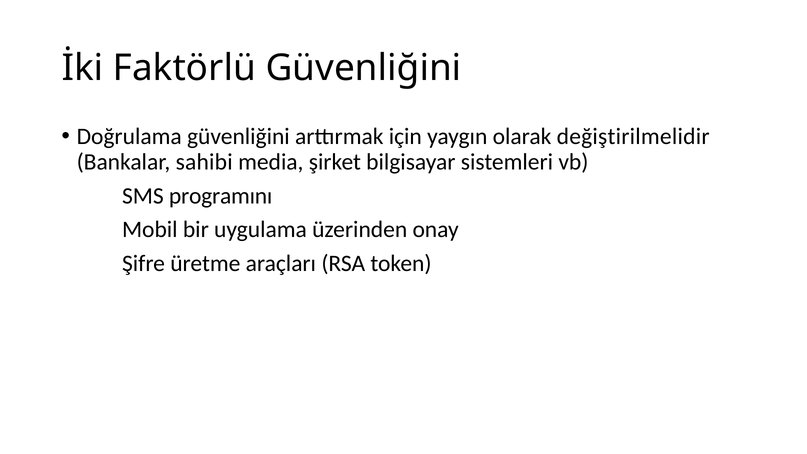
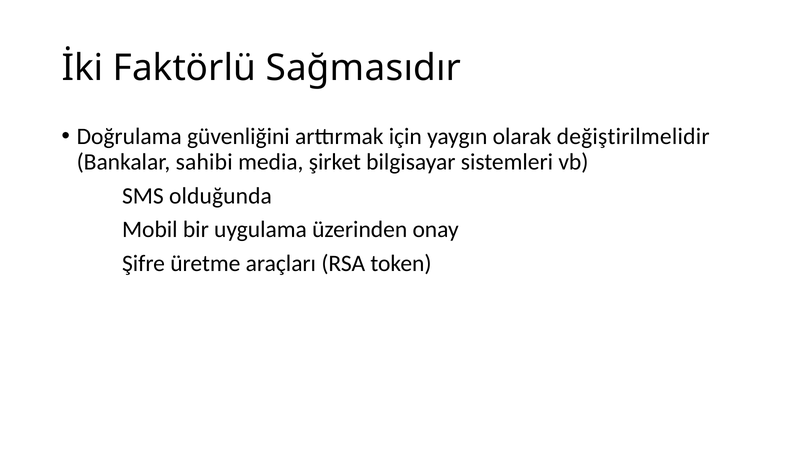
Faktörlü Güvenliğini: Güvenliğini -> Sağmasıdır (363, 68)
programını: programını -> olduğunda (220, 196)
